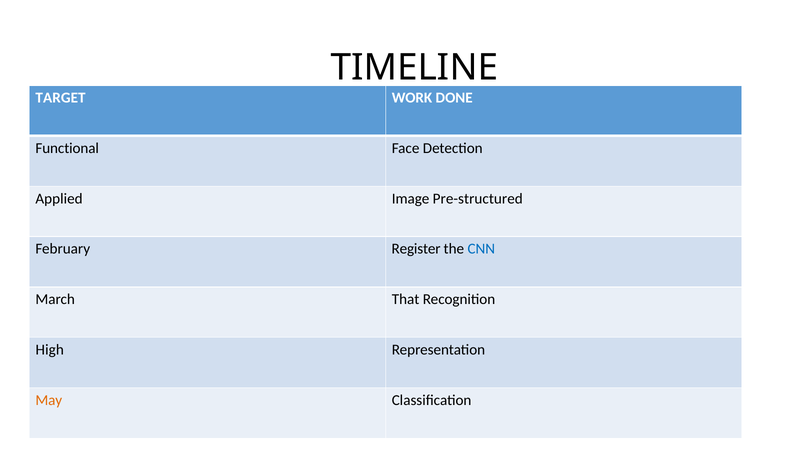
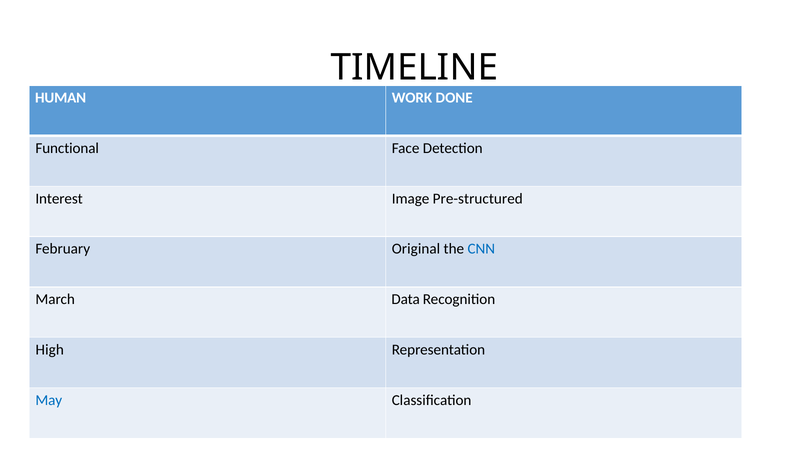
TARGET: TARGET -> HUMAN (61, 98)
Applied: Applied -> Interest (59, 199)
Register: Register -> Original (416, 249)
That: That -> Data (406, 300)
May colour: orange -> blue (49, 400)
